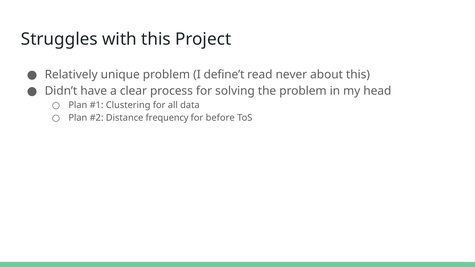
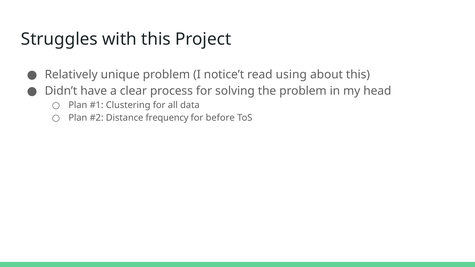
define’t: define’t -> notice’t (224, 75)
never: never -> using (291, 75)
